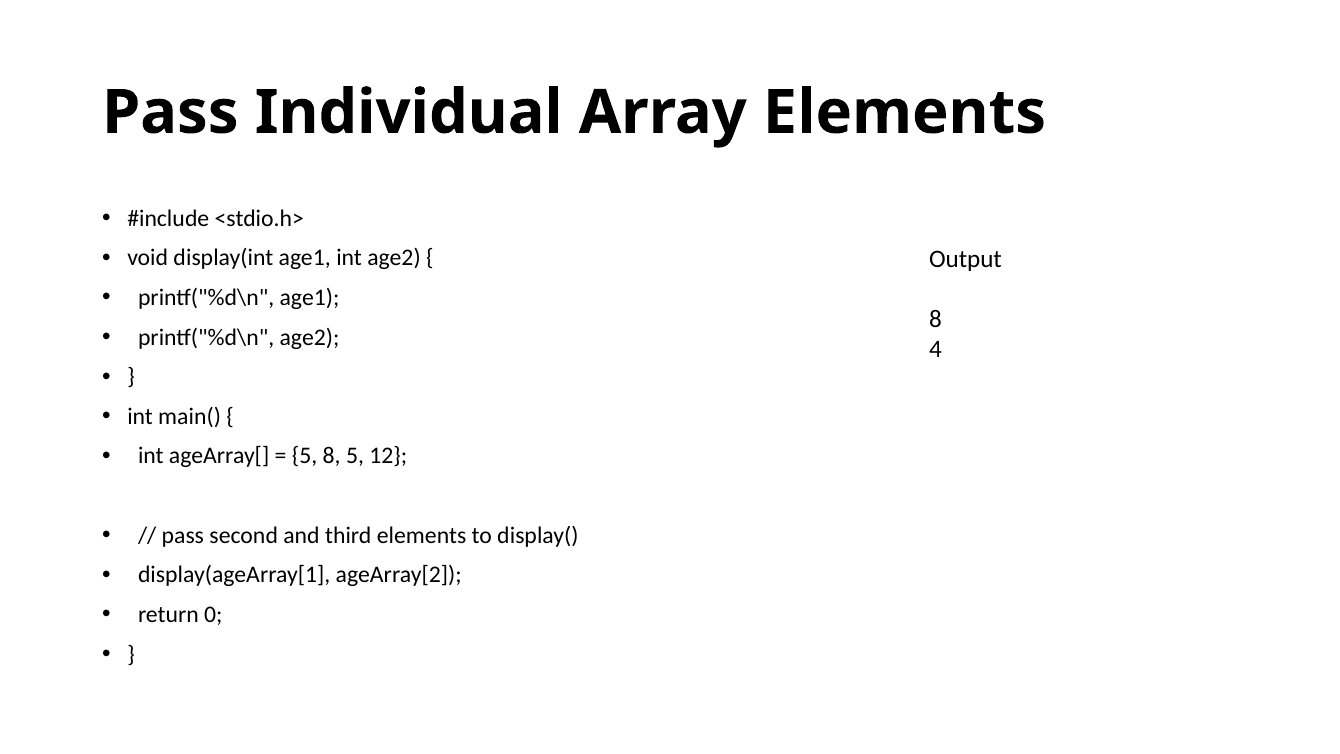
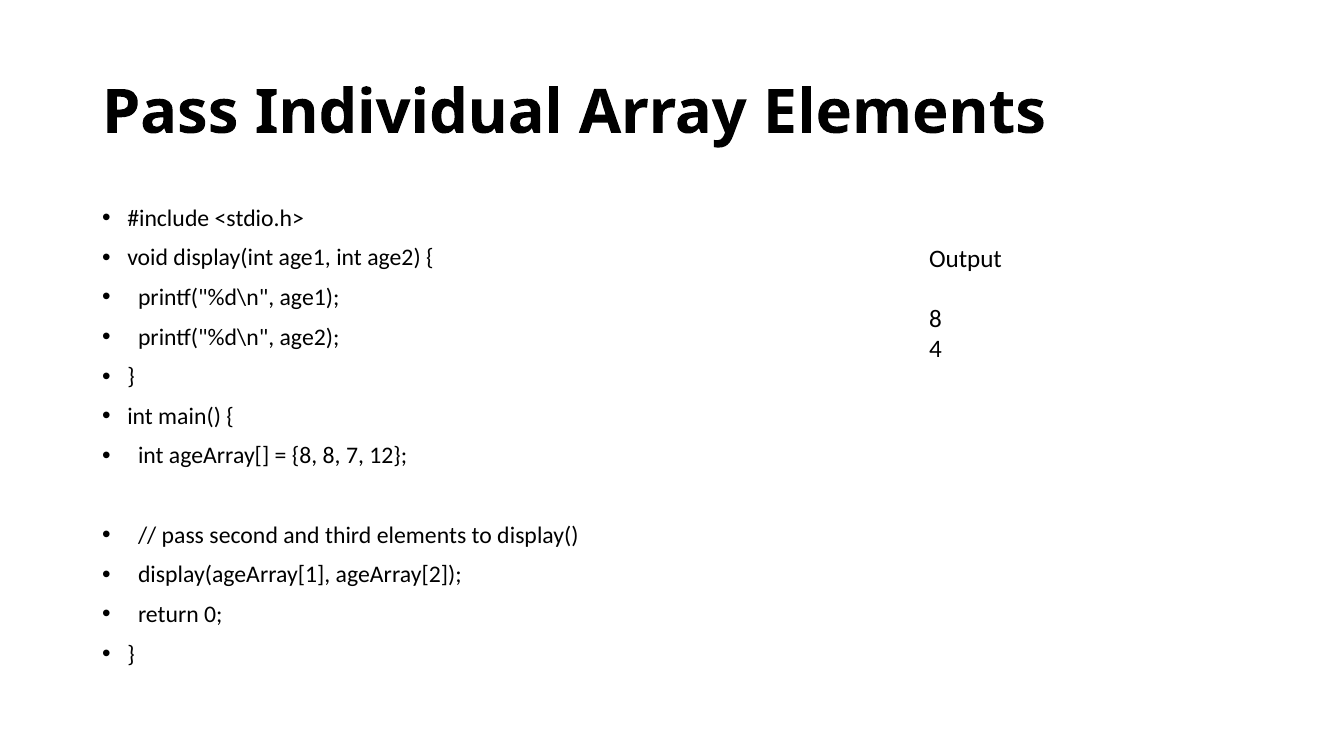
5: 5 -> 8 (305, 456)
8 5: 5 -> 7 (355, 456)
